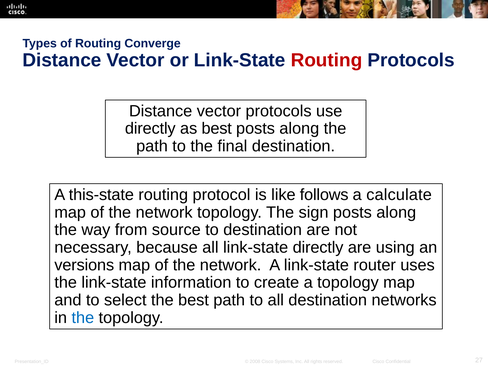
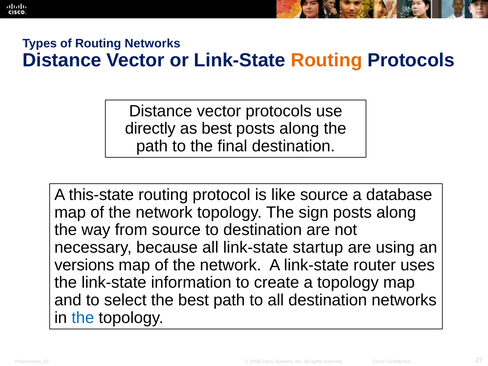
Routing Converge: Converge -> Networks (153, 43)
Routing colour: red -> orange (326, 60)
like follows: follows -> source (324, 195)
calculate: calculate -> database (399, 195)
link-state directly: directly -> startup (318, 247)
